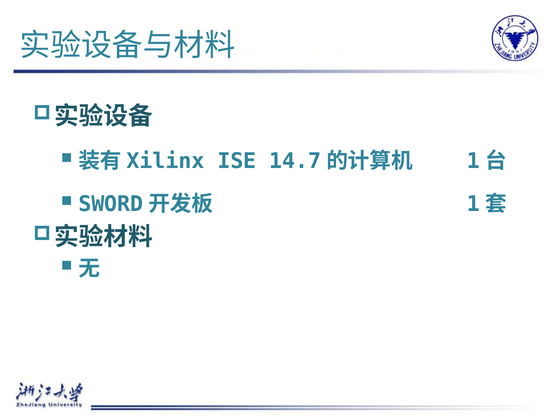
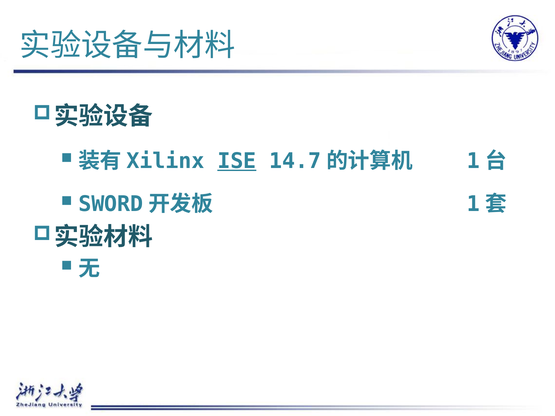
ISE underline: none -> present (237, 161)
